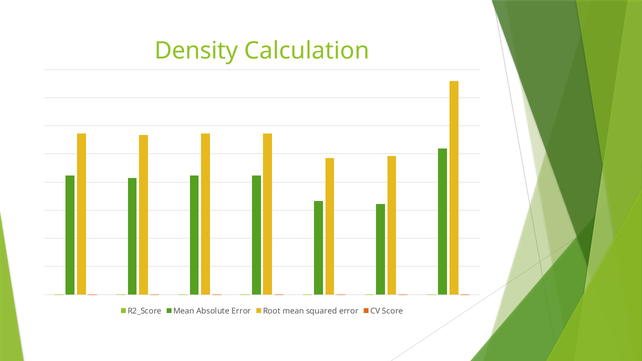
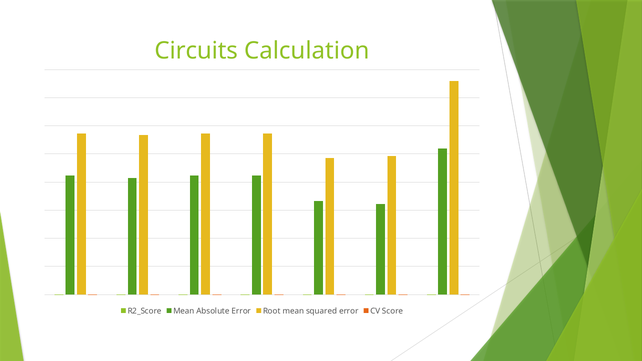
Density: Density -> Circuits (196, 51)
